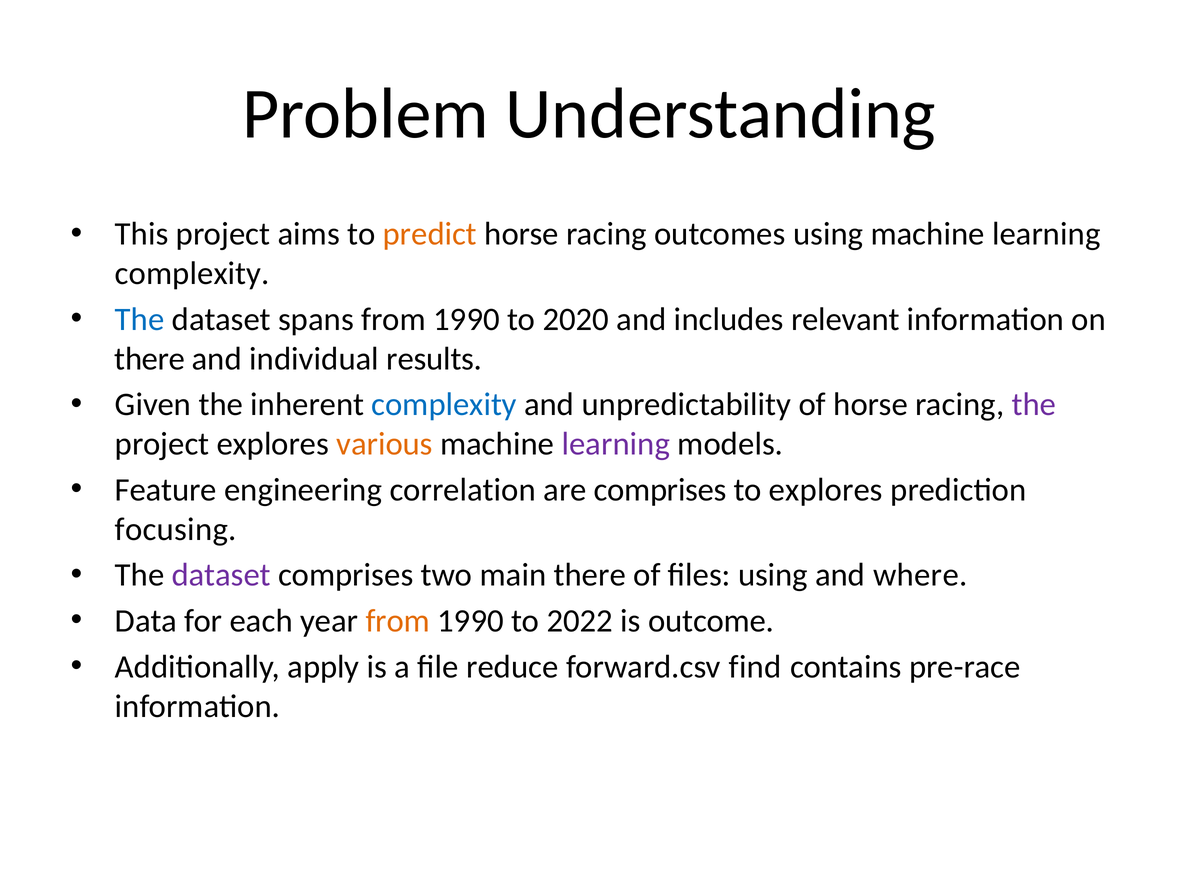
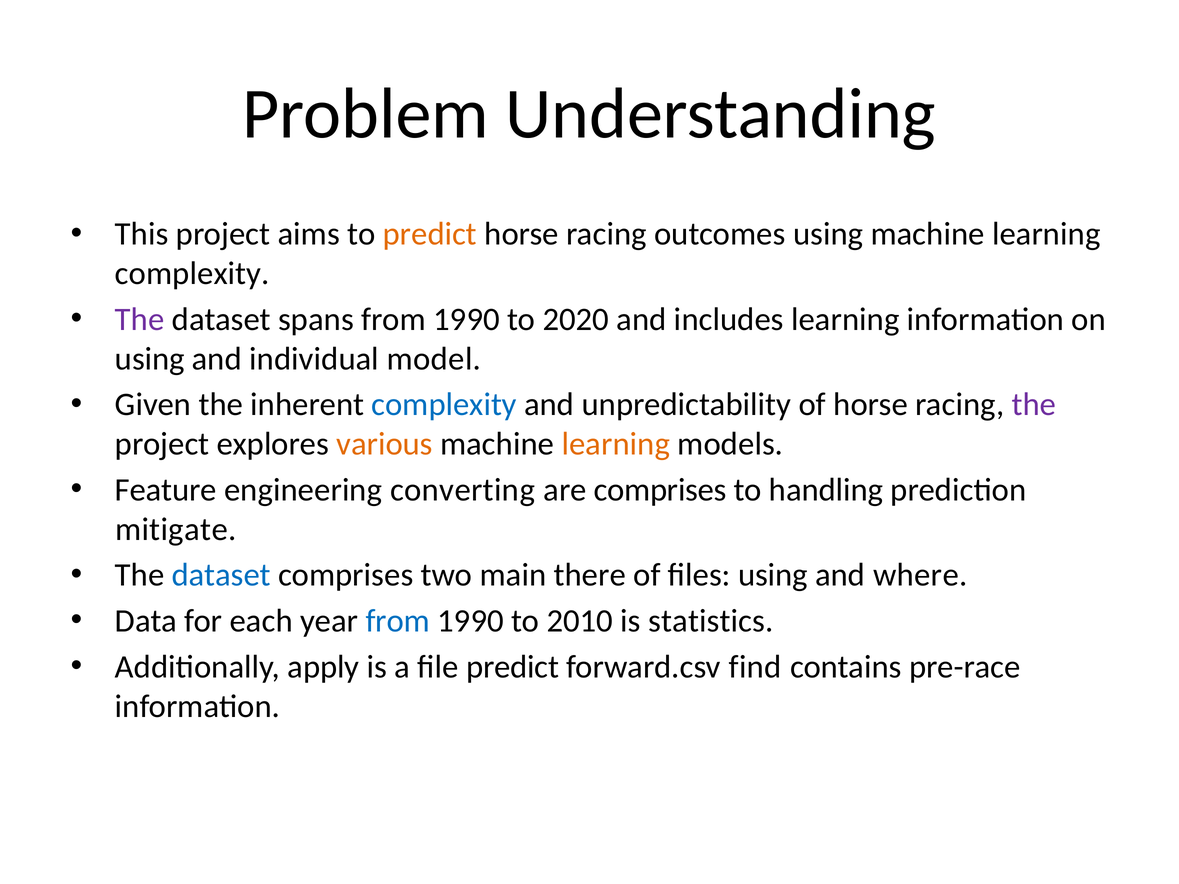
The colour: blue -> purple (140, 319)
includes relevant: relevant -> learning (845, 319)
there: there -> using (150, 359)
results: results -> model (434, 359)
learning colour: purple -> orange (616, 444)
correlation: correlation -> converting (463, 490)
to explores: explores -> handling (826, 490)
focusing: focusing -> mitigate (176, 529)
dataset colour: purple -> blue (221, 575)
from colour: orange -> blue (398, 621)
2022: 2022 -> 2010 (580, 621)
outcome: outcome -> statistics (711, 621)
file reduce: reduce -> predict (513, 667)
